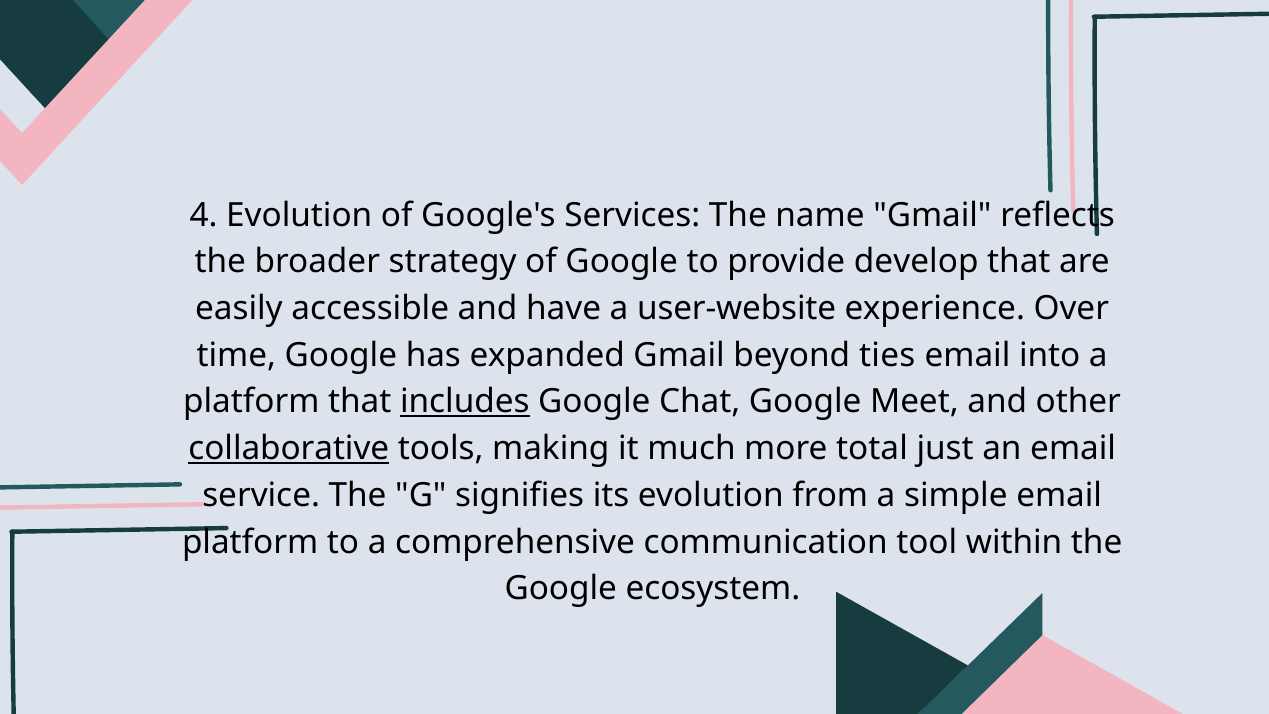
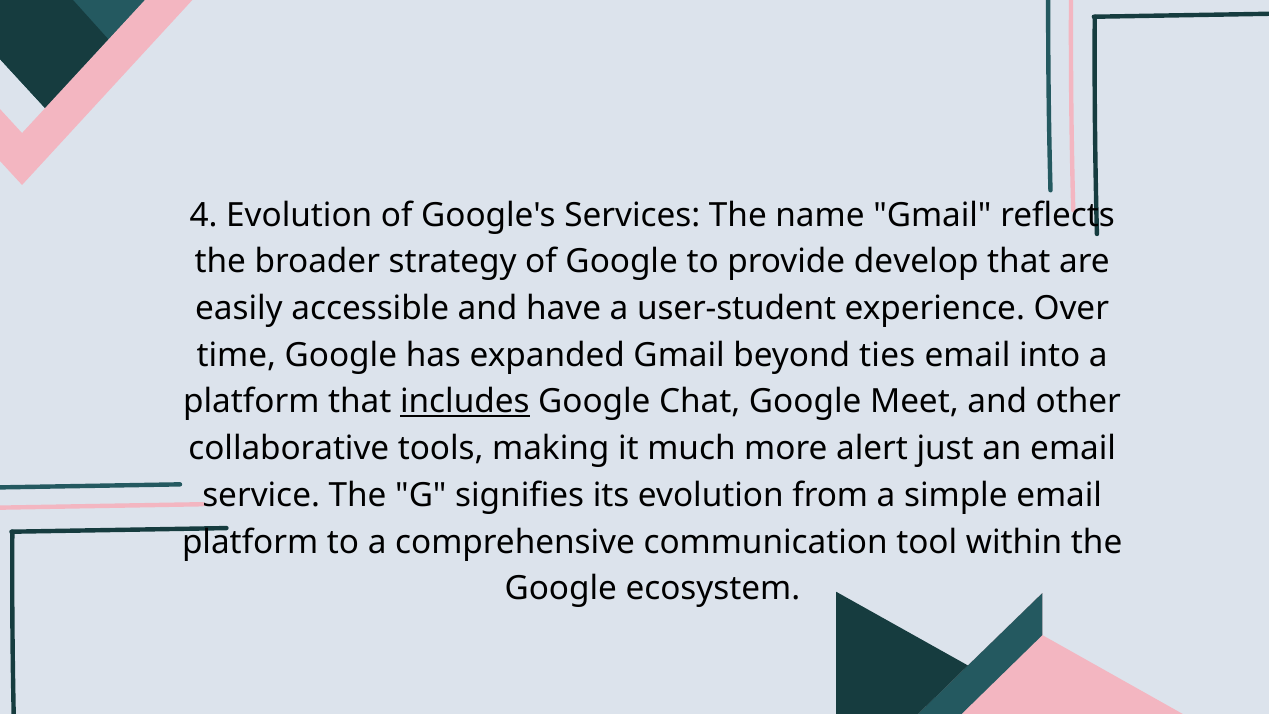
user-website: user-website -> user-student (737, 308)
collaborative underline: present -> none (289, 449)
total: total -> alert (872, 449)
